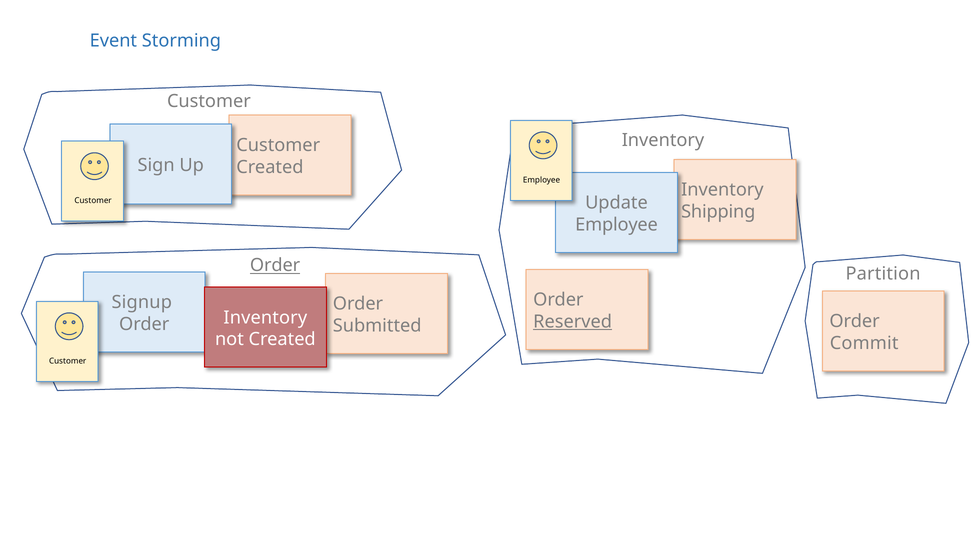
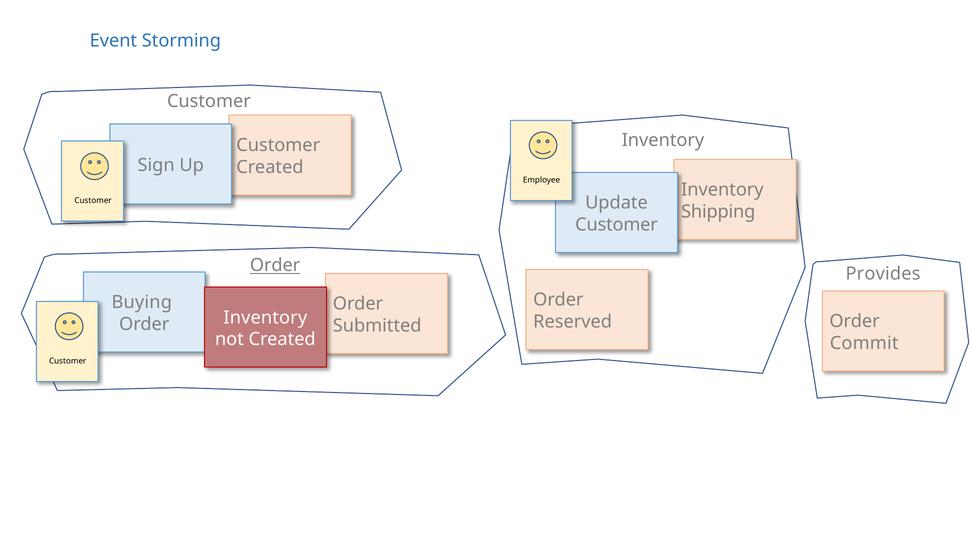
Employee: Employee -> Customer (617, 225)
Partition: Partition -> Provides (883, 274)
Signup: Signup -> Buying (142, 302)
Reserved underline: present -> none (573, 322)
